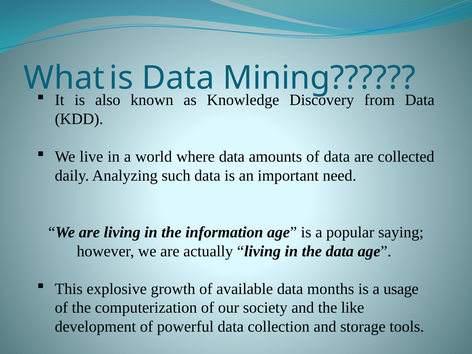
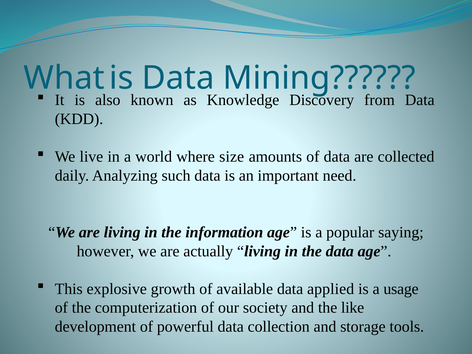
where data: data -> size (232, 157)
months: months -> applied (331, 289)
